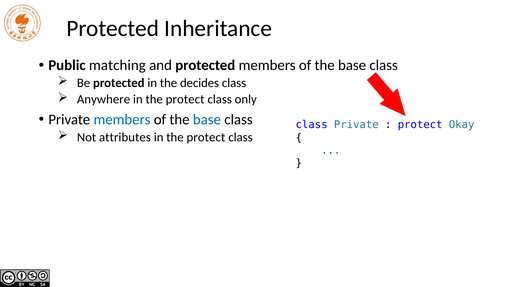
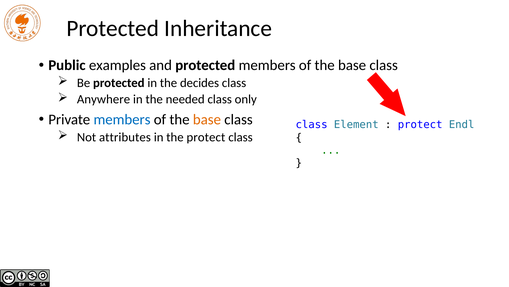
matching: matching -> examples (117, 65)
protect: protect -> needed (185, 99)
base colour: blue -> orange (207, 119)
class Private: Private -> Element (356, 125)
Okay: Okay -> Endl (462, 125)
